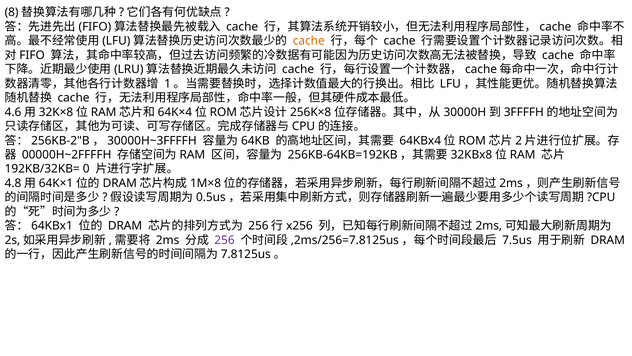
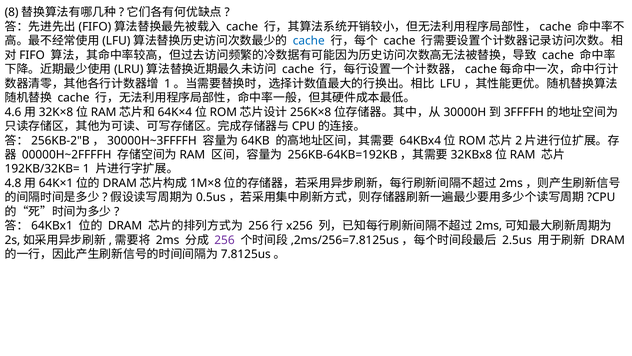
cache colour: orange -> blue (309, 41)
0: 0 -> 1 (86, 169)
7.5us: 7.5us -> 2.5us (517, 240)
